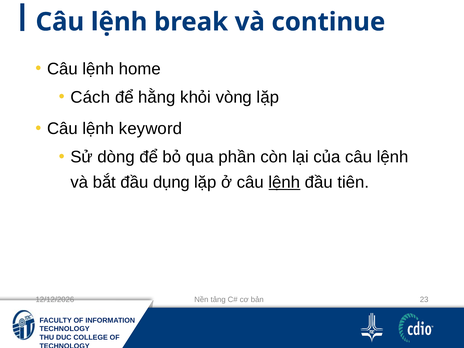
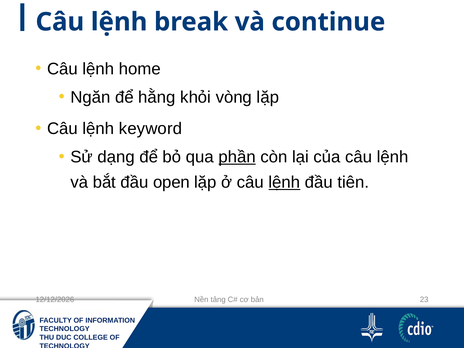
Cách: Cách -> Ngăn (90, 97)
dòng: dòng -> dạng (116, 157)
phần underline: none -> present (237, 157)
dụng: dụng -> open (171, 182)
